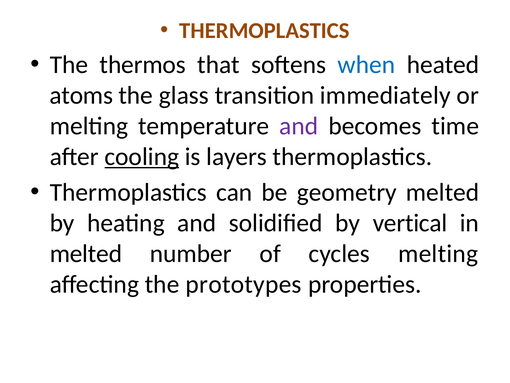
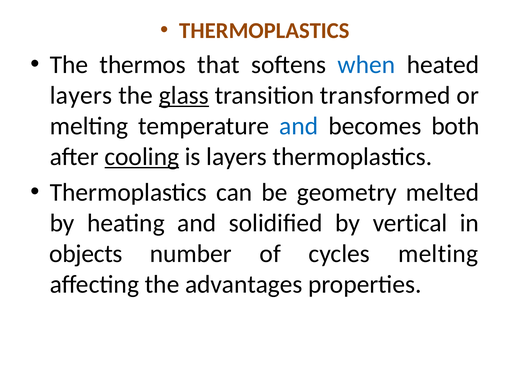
atoms: atoms -> layers (81, 95)
glass underline: none -> present (184, 95)
immediately: immediately -> transformed (385, 95)
and colour: purple -> blue (299, 126)
time: time -> both (455, 126)
melted: melted -> objects (86, 253)
prototypes: prototypes -> advantages (244, 284)
